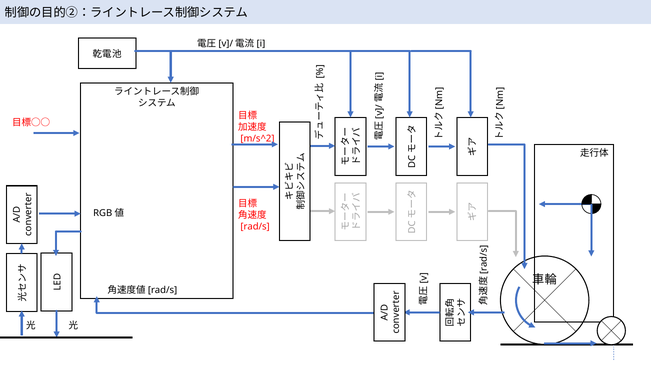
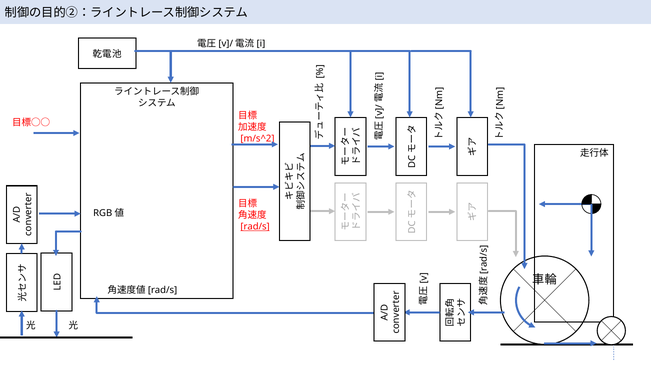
rad/s underline: none -> present (255, 227)
